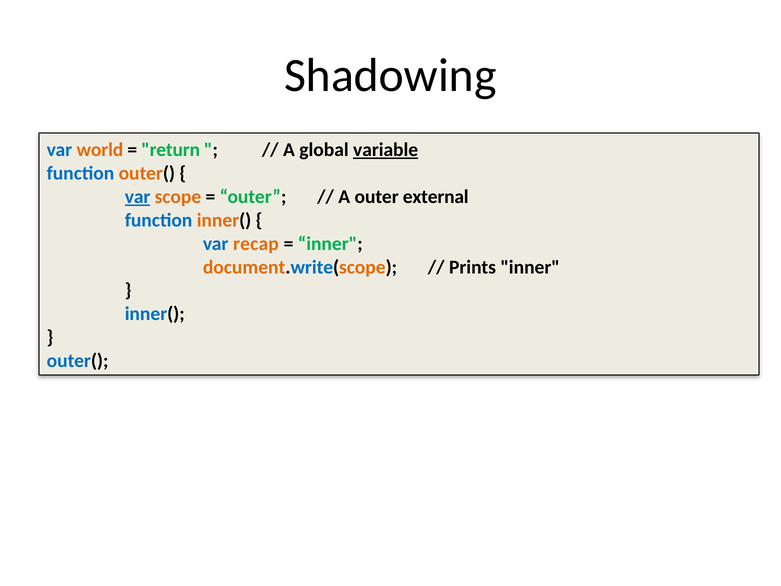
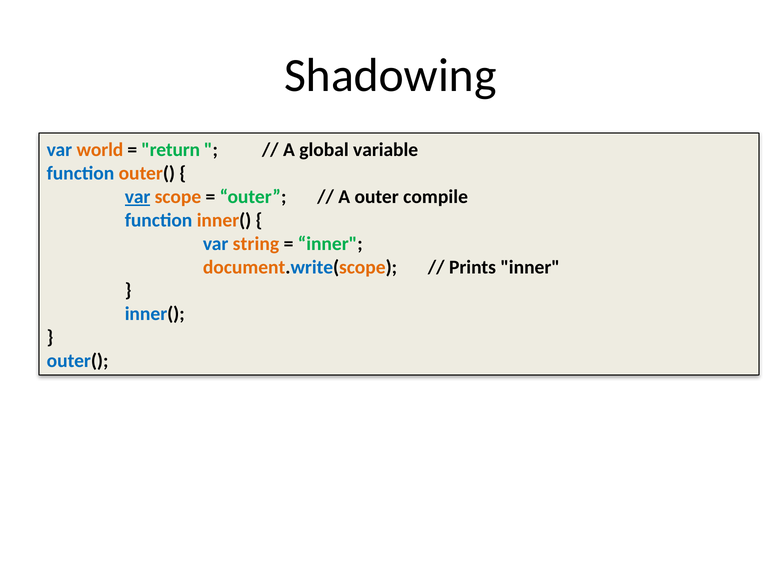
variable underline: present -> none (386, 150)
external: external -> compile (436, 197)
recap: recap -> string (256, 244)
